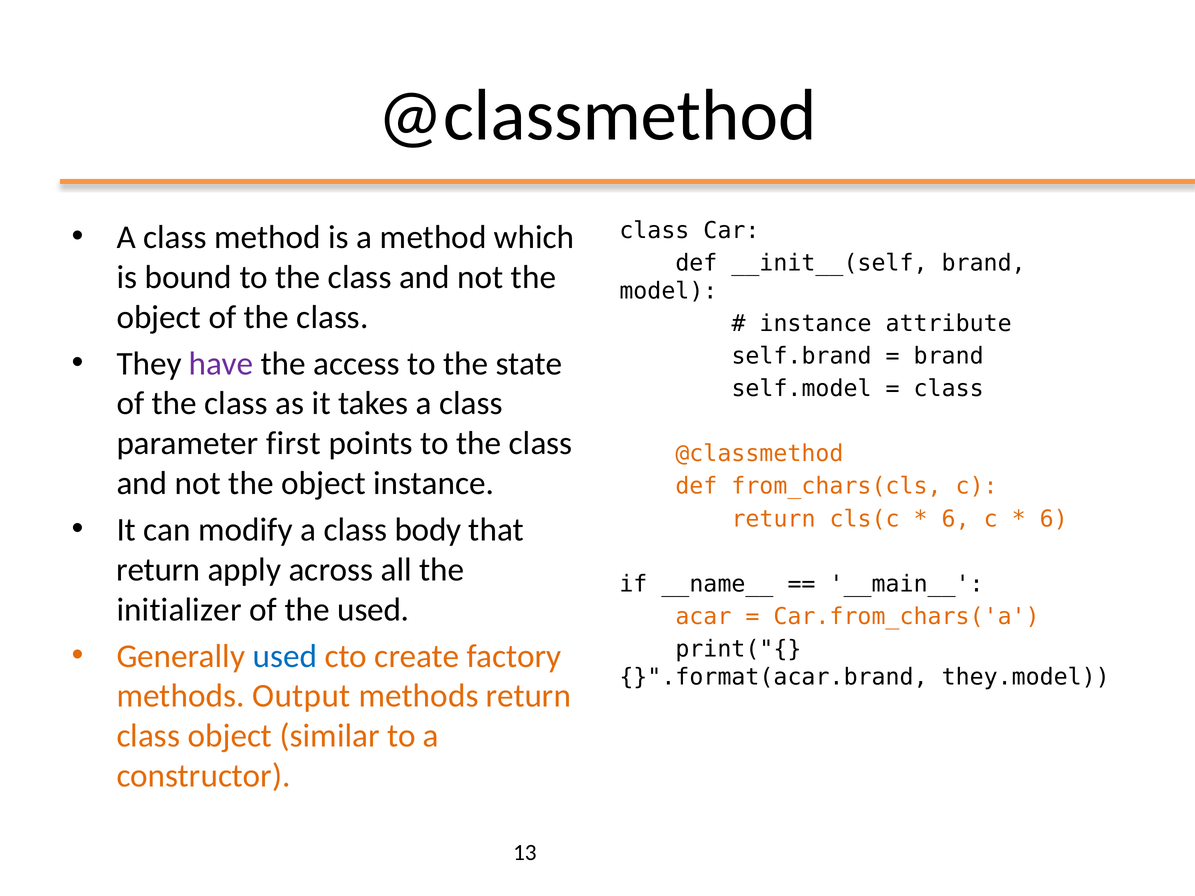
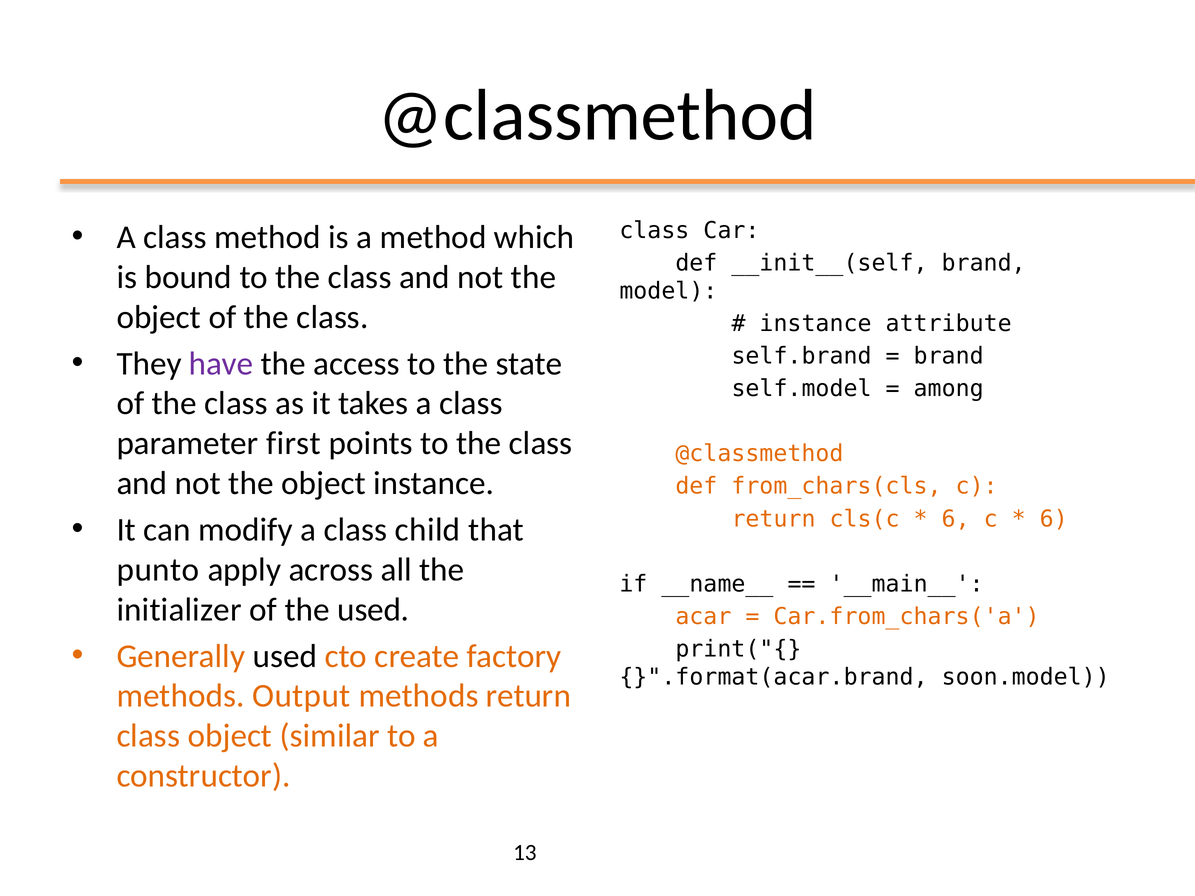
class: class -> among (949, 389)
body: body -> child (428, 530)
return: return -> punto (158, 570)
used colour: blue -> black (285, 656)
they.model: they.model -> soon.model (1026, 677)
